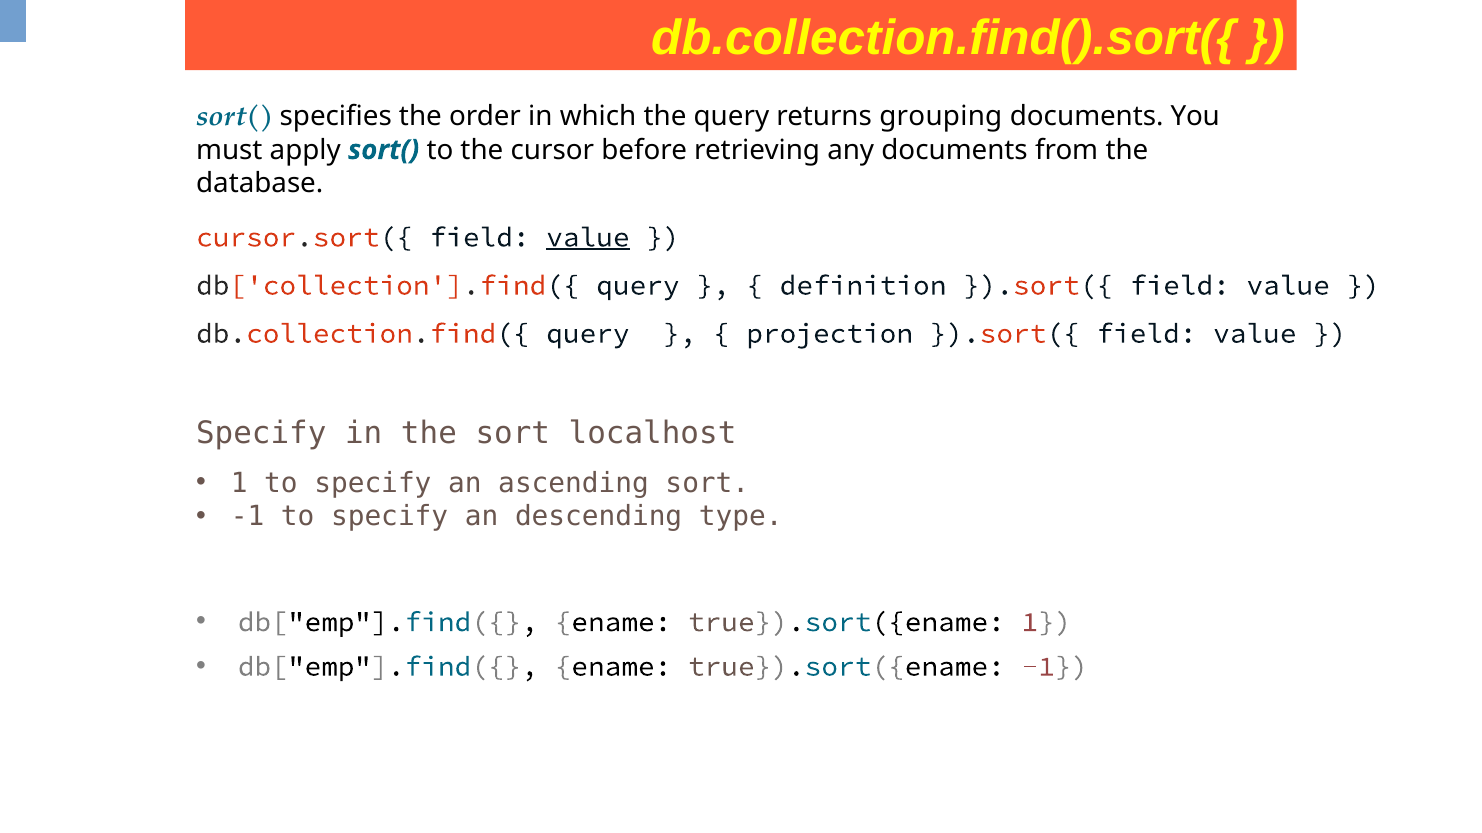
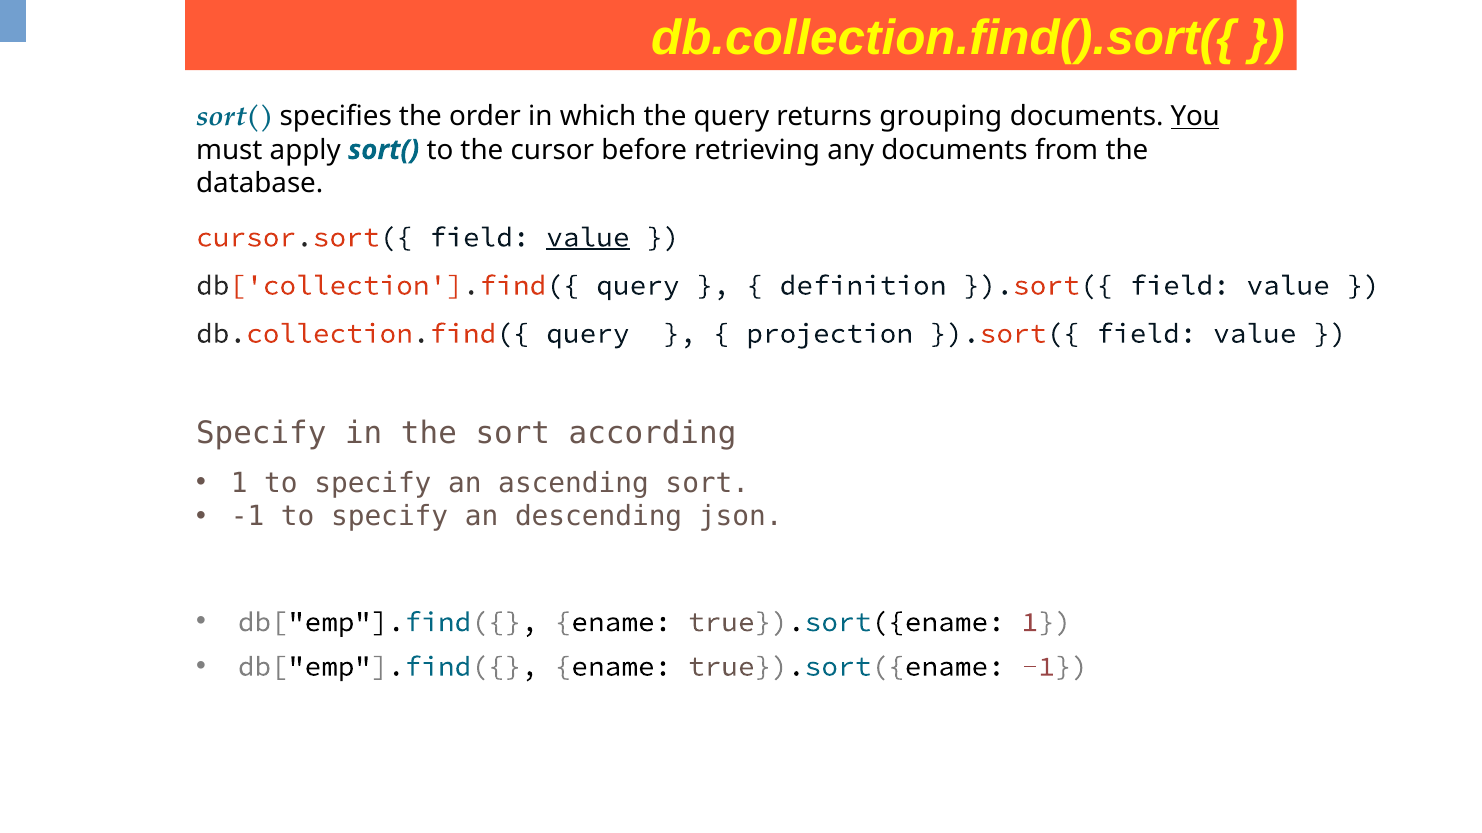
You underline: none -> present (1195, 117)
localhost: localhost -> according (653, 434)
type: type -> json (741, 517)
